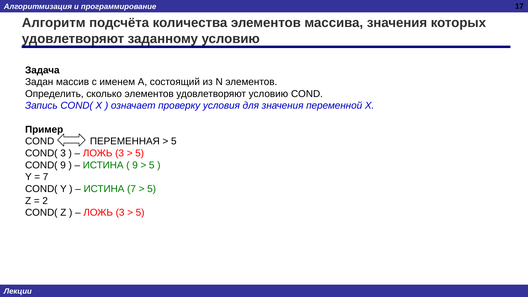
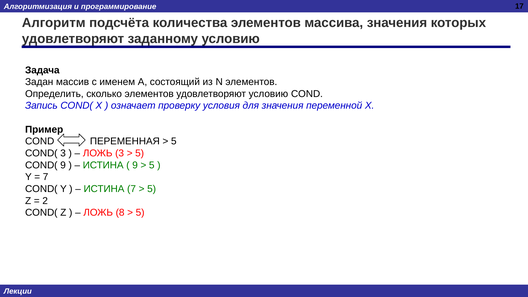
3: 3 -> 8 (120, 213)
